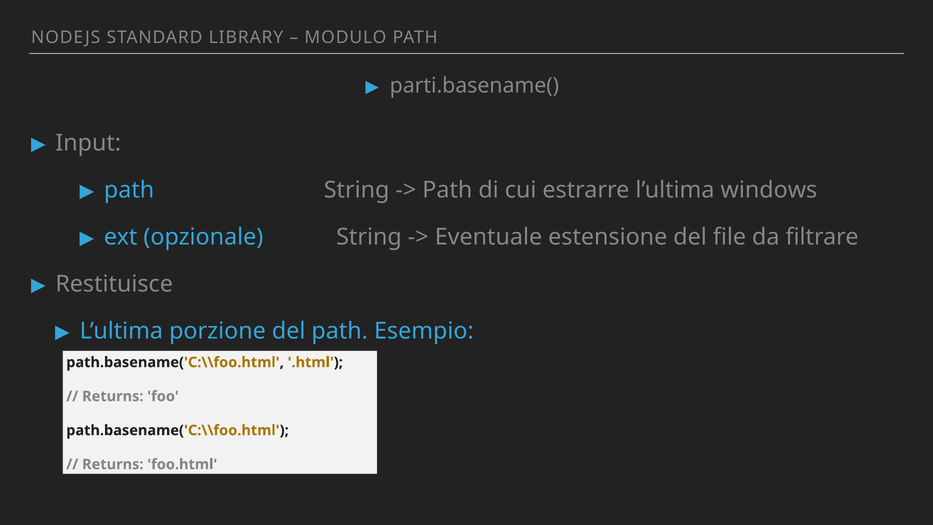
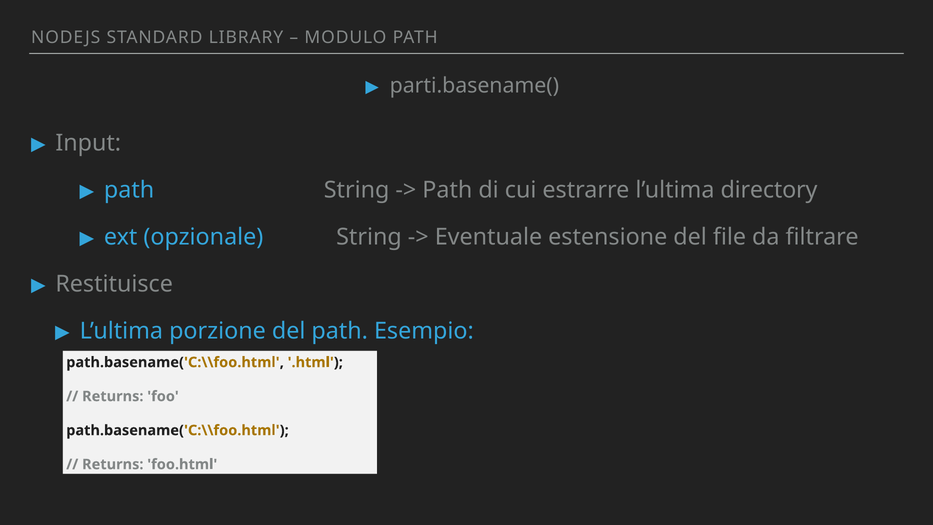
windows: windows -> directory (769, 190)
